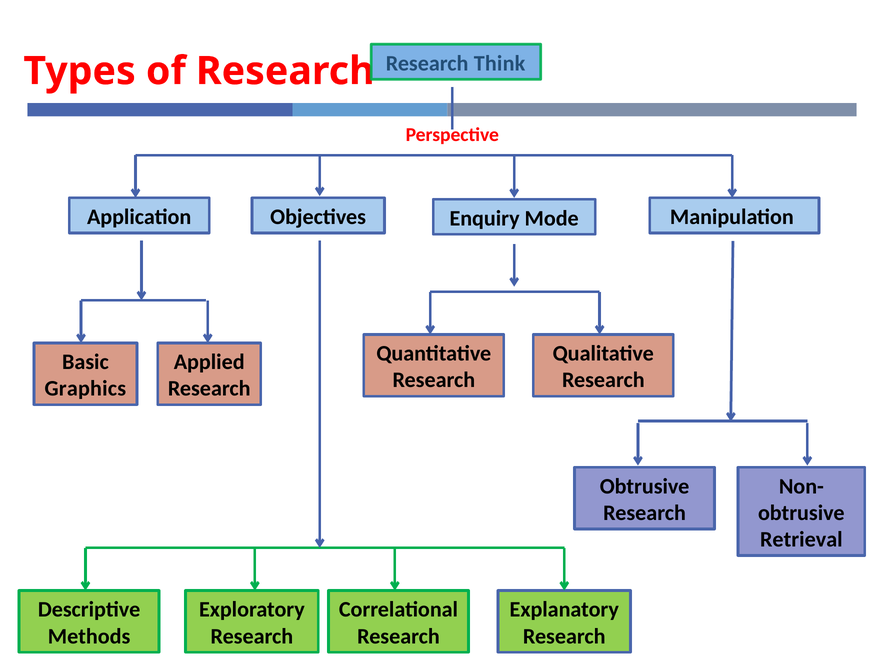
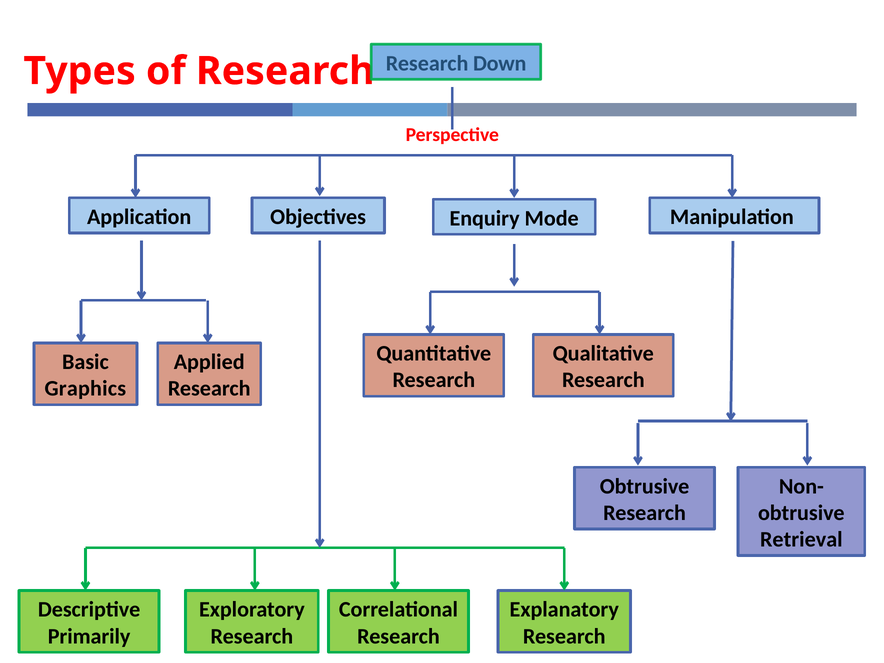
Think: Think -> Down (500, 63)
Methods: Methods -> Primarily (89, 636)
